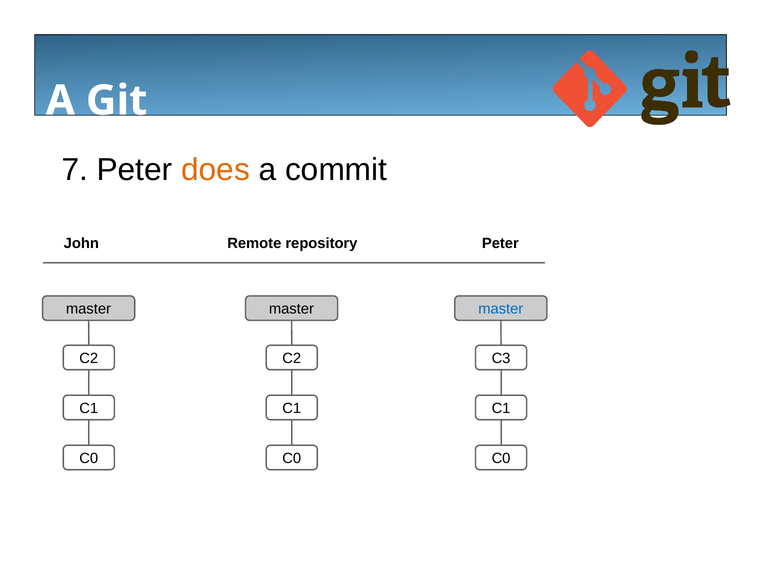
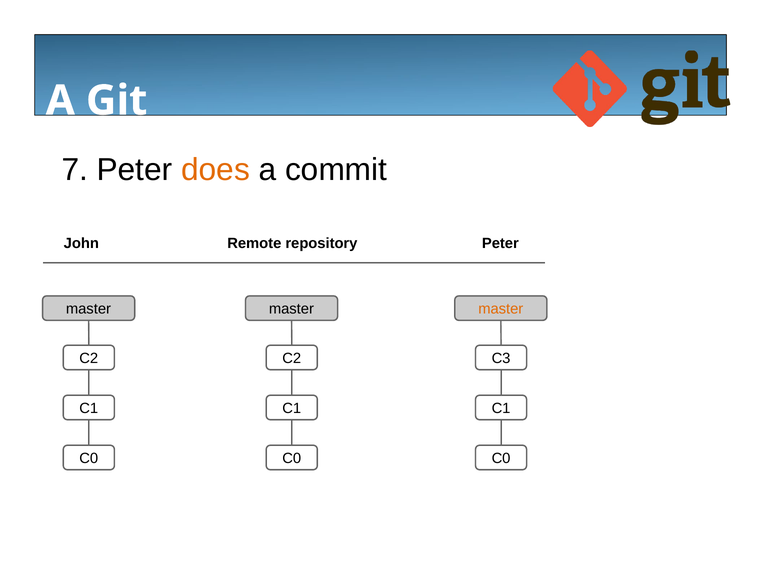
master colour: blue -> orange (501, 309)
